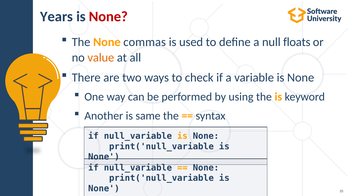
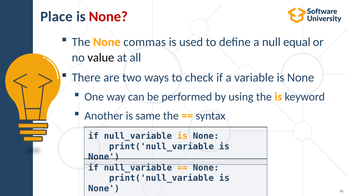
Years: Years -> Place (56, 16)
floats: floats -> equal (297, 42)
value colour: orange -> black (101, 58)
